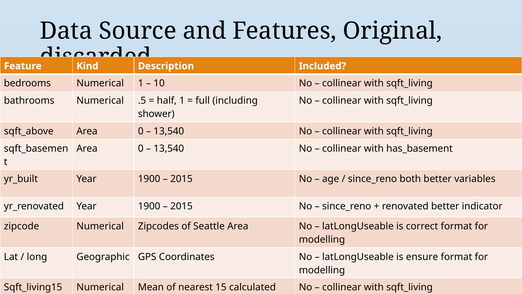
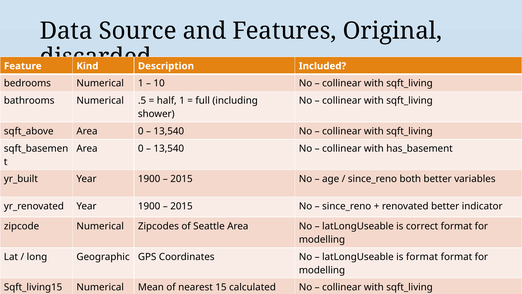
is ensure: ensure -> format (422, 256)
